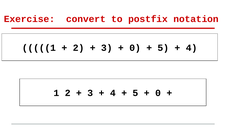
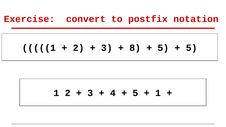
0: 0 -> 8 (135, 48)
4: 4 -> 5 (192, 48)
0: 0 -> 1 (158, 93)
